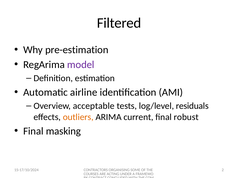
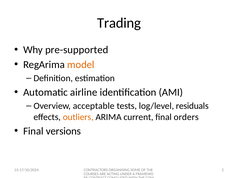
Filtered: Filtered -> Trading (119, 23)
pre-estimation: pre-estimation -> pre-supported (77, 50)
model colour: purple -> orange (81, 65)
robust: robust -> orders (186, 117)
masking: masking -> versions (63, 131)
